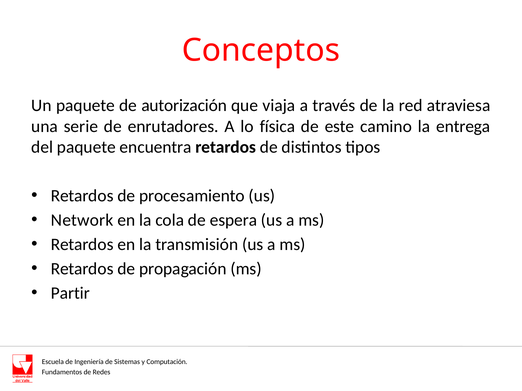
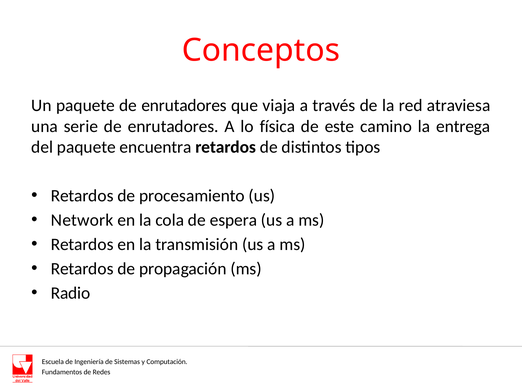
paquete de autorización: autorización -> enrutadores (184, 106)
Partir: Partir -> Radio (71, 294)
